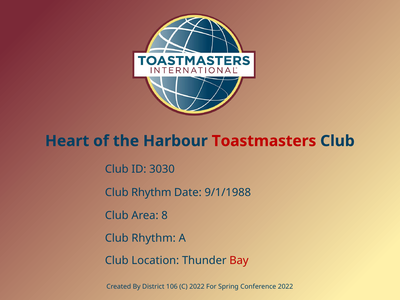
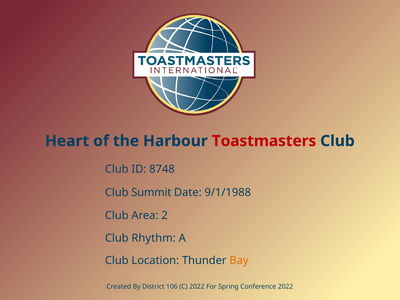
3030: 3030 -> 8748 (162, 169)
Rhythm: Rhythm -> Summit (151, 192)
8: 8 -> 2 (165, 215)
Bay colour: red -> orange (239, 260)
